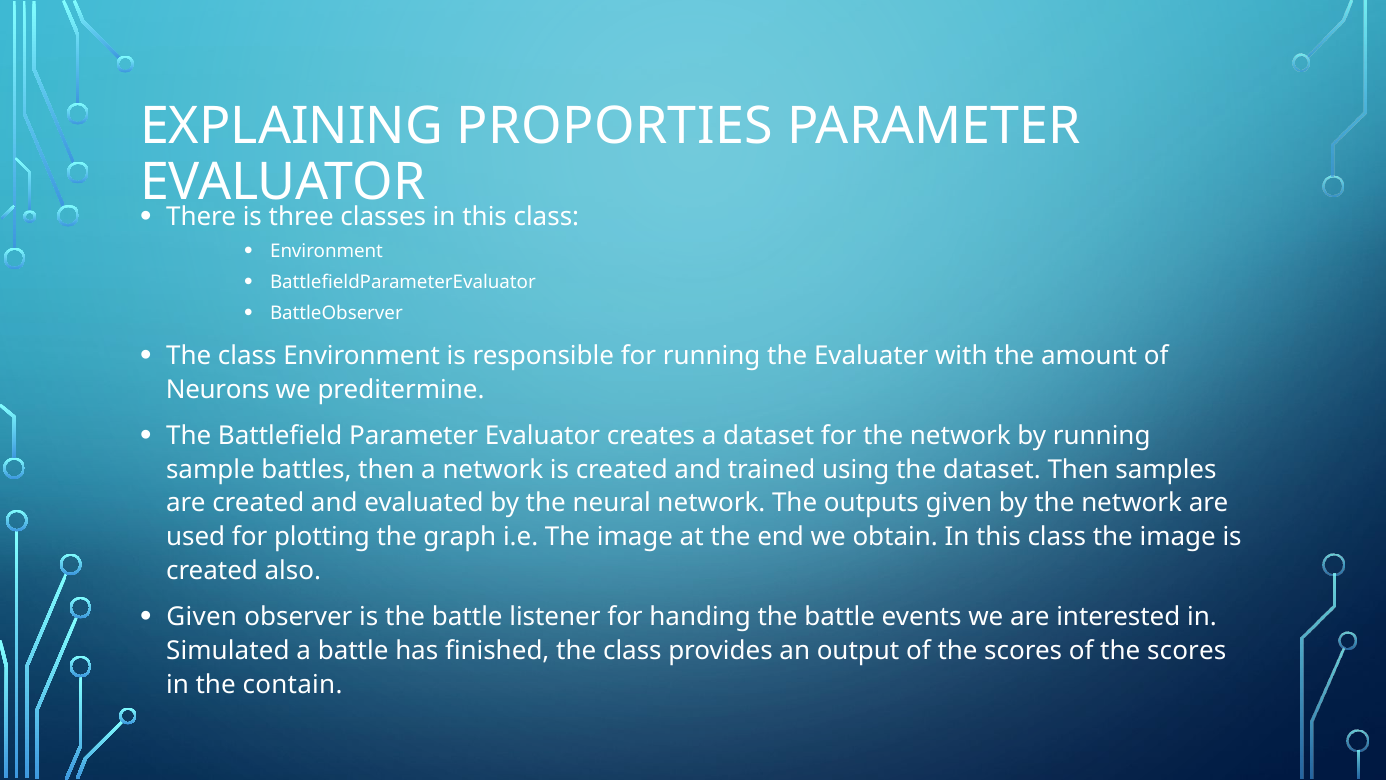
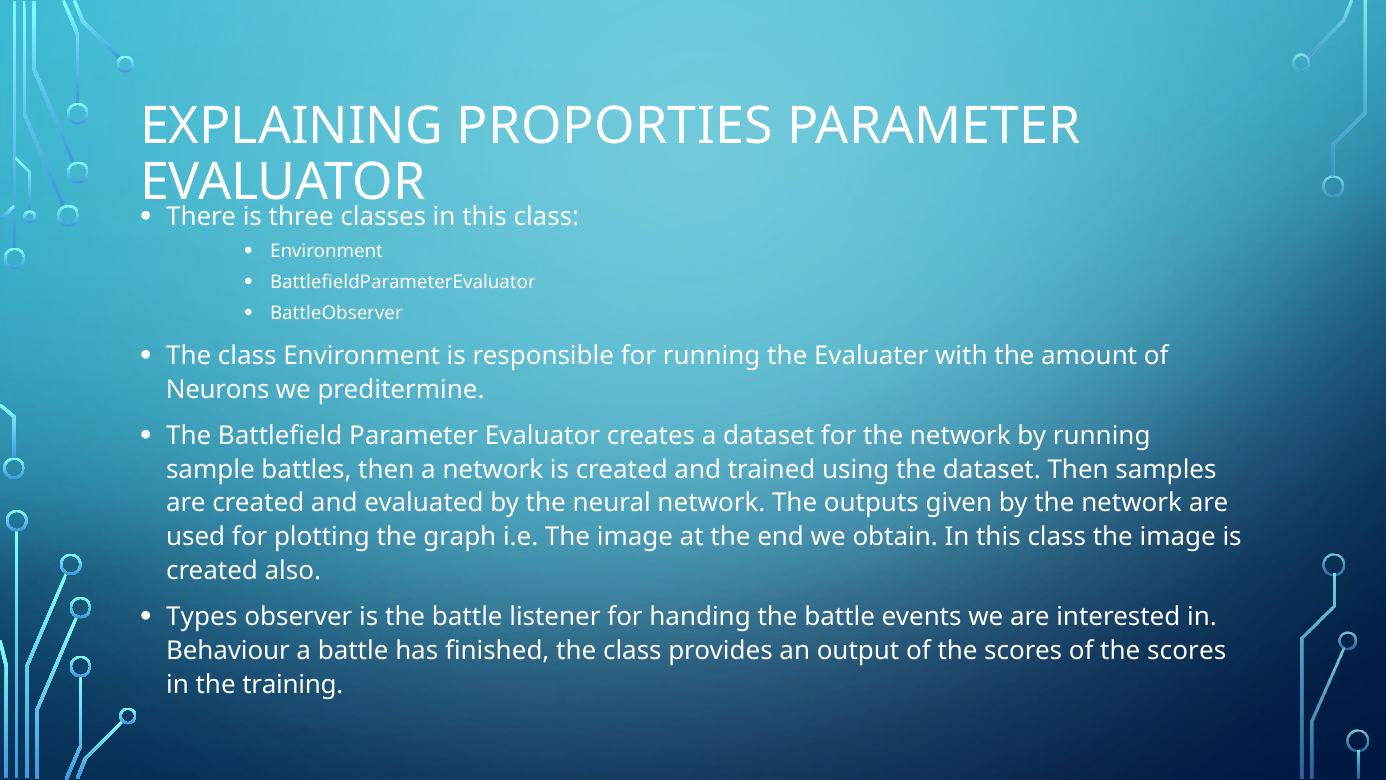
Given: Given -> Types (202, 617)
Simulated: Simulated -> Behaviour (228, 651)
contain: contain -> training (293, 684)
